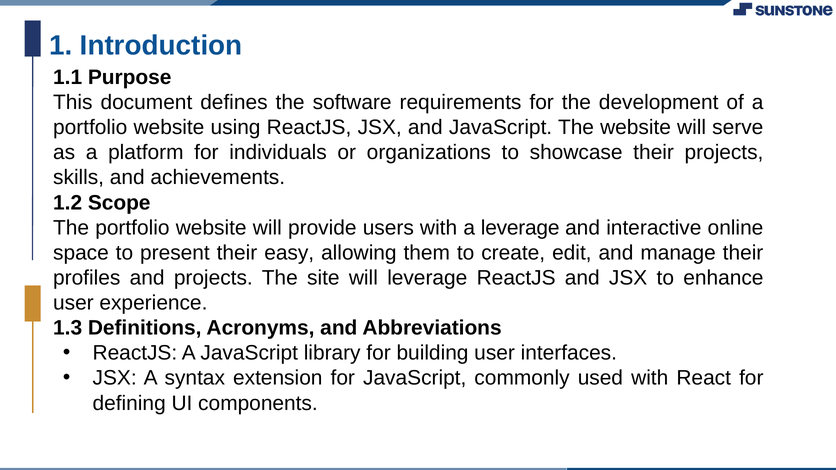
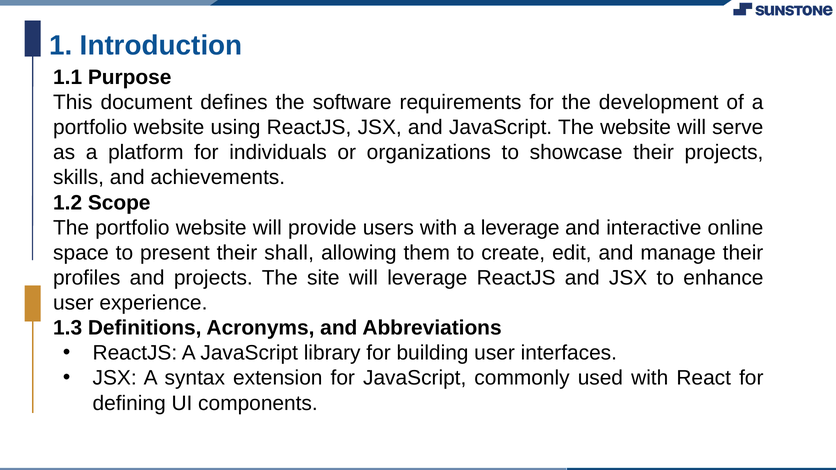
easy: easy -> shall (289, 253)
